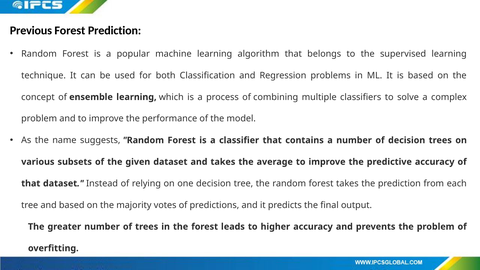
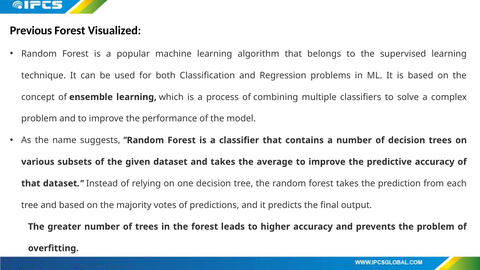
Forest Prediction: Prediction -> Visualized (115, 31)
